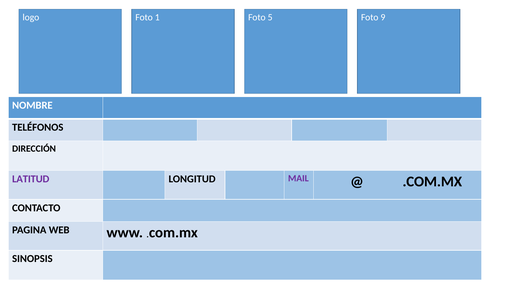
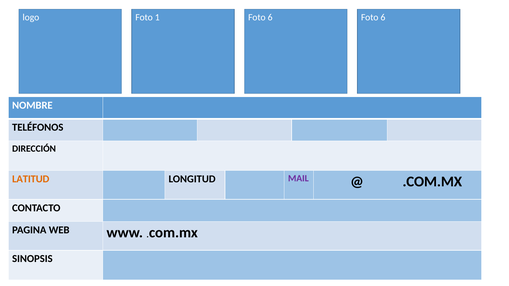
1 Foto 5: 5 -> 6 (270, 17)
9: 9 -> 6 (383, 17)
LATITUD colour: purple -> orange (31, 179)
